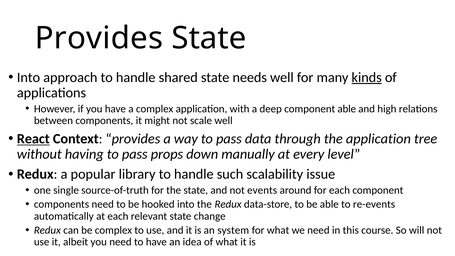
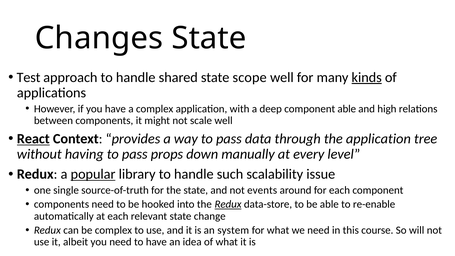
Provides: Provides -> Changes (99, 38)
Into: Into -> Test (29, 77)
needs: needs -> scope (250, 77)
popular underline: none -> present (93, 174)
Redux underline: none -> present (228, 204)
re-events: re-events -> re-enable (374, 204)
